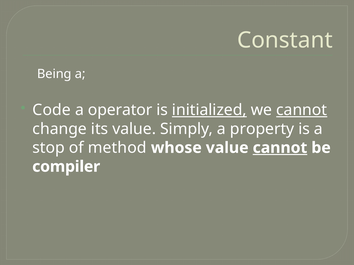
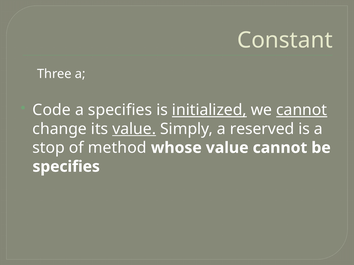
Being: Being -> Three (54, 74)
a operator: operator -> specifies (120, 110)
value underline: none -> present (134, 129)
property: property -> reserved (262, 129)
cannot underline: present -> none (280, 148)
compiler: compiler -> specifies (66, 167)
